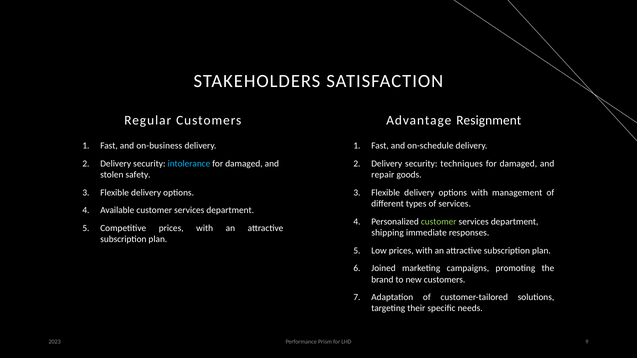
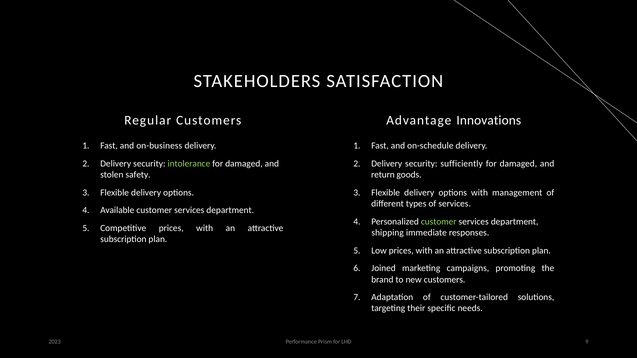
Resignment: Resignment -> Innovations (489, 120)
intolerance colour: light blue -> light green (189, 164)
techniques: techniques -> sufficiently (462, 164)
repair: repair -> return (383, 175)
